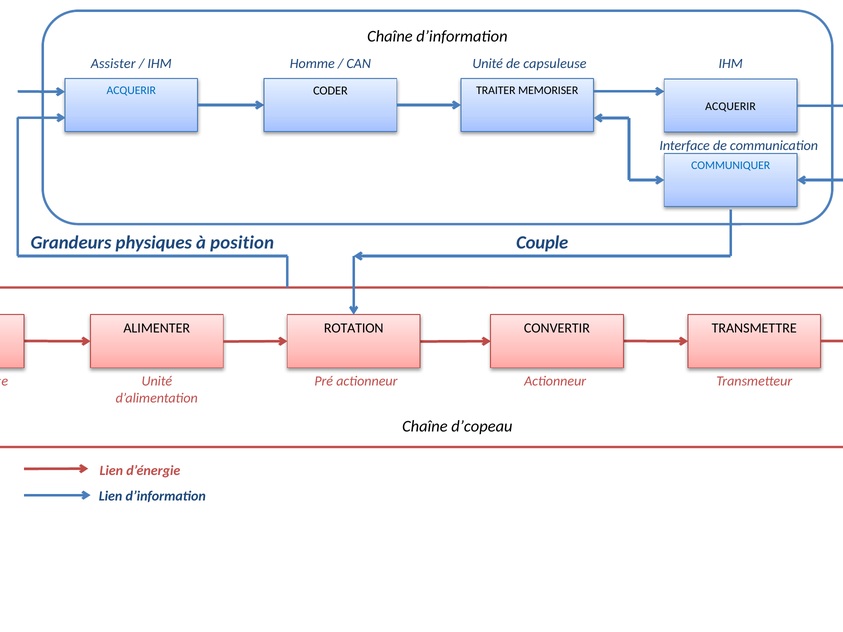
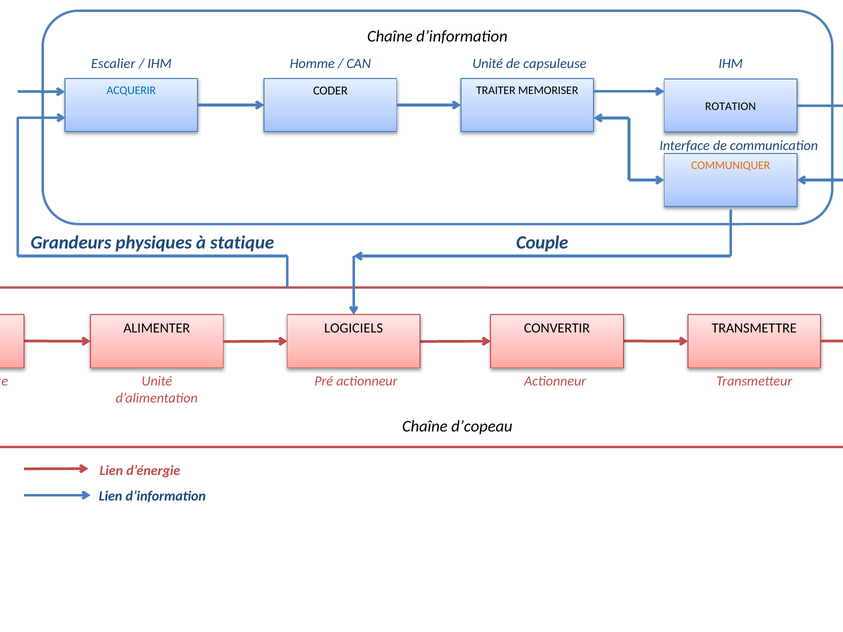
Assister: Assister -> Escalier (113, 64)
ACQUERIR: ACQUERIR -> ROTATION (731, 107)
COMMUNIQUER colour: blue -> orange (731, 166)
position: position -> statique (242, 243)
ROTATION: ROTATION -> LOGICIELS (354, 328)
